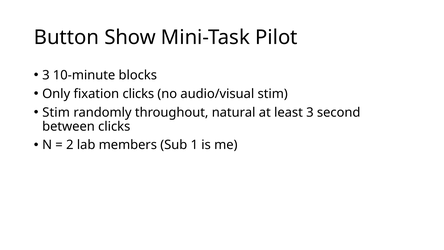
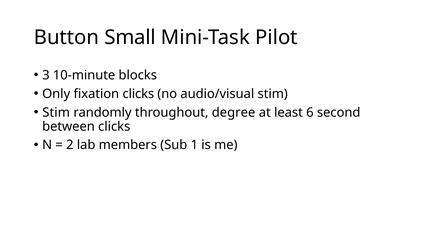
Show: Show -> Small (130, 37)
natural: natural -> degree (234, 112)
least 3: 3 -> 6 (310, 112)
